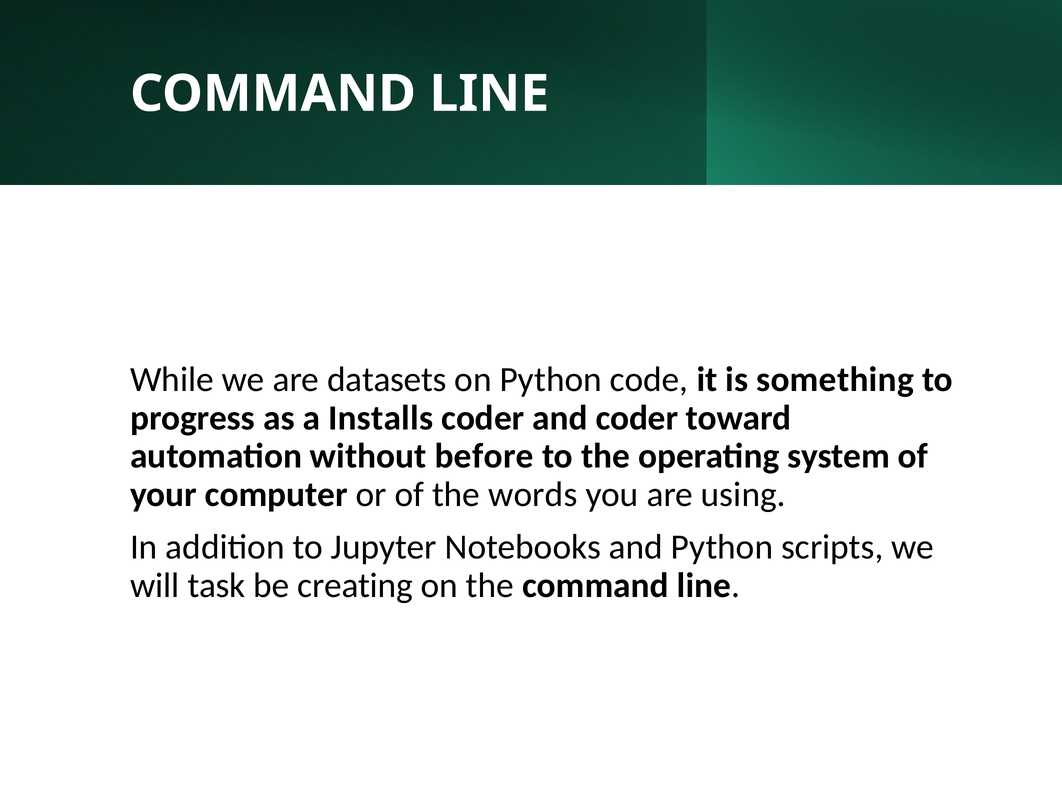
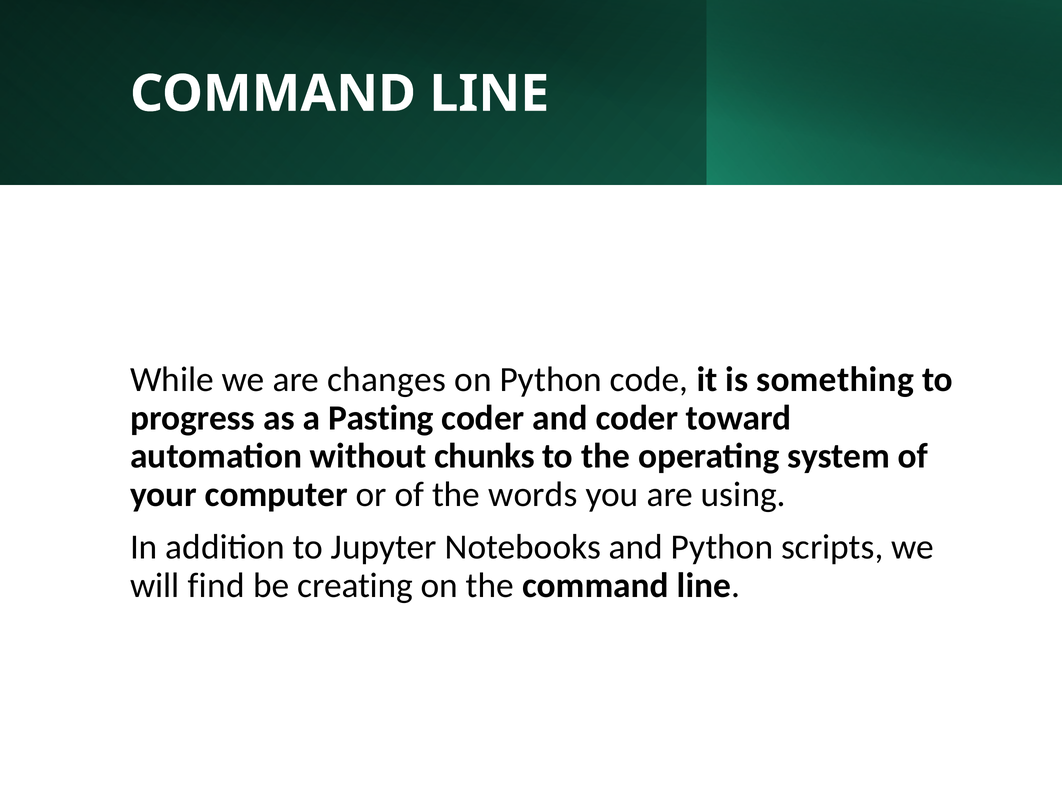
datasets: datasets -> changes (387, 380)
Installs: Installs -> Pasting (381, 418)
before: before -> chunks (485, 456)
task: task -> find (216, 586)
